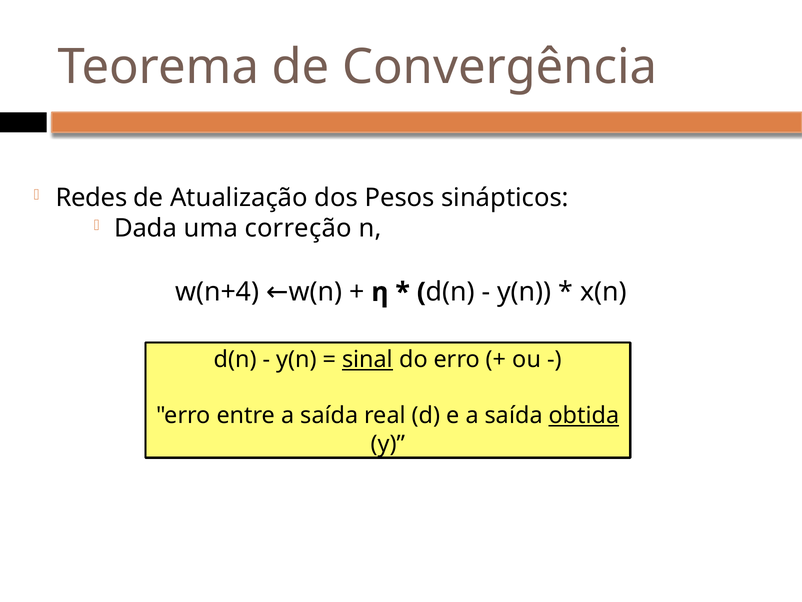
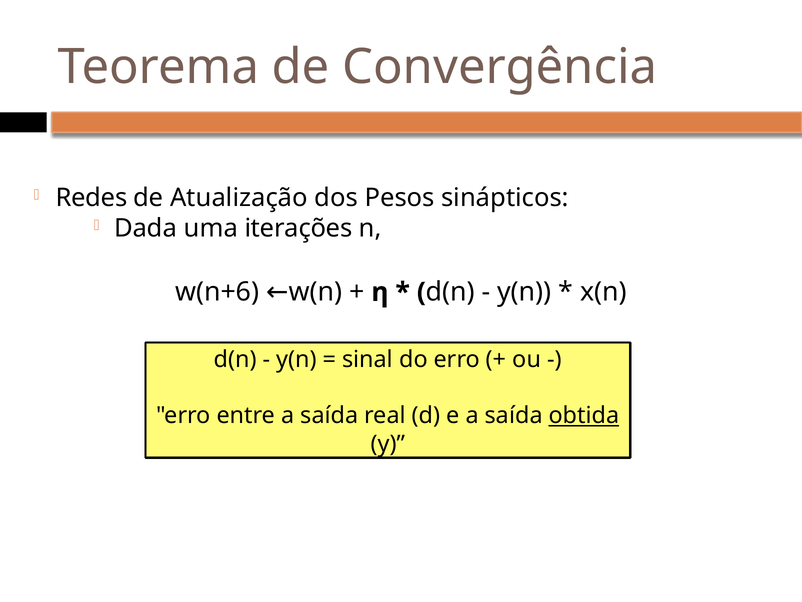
correção: correção -> iterações (298, 228)
w(n+4: w(n+4 -> w(n+6 (217, 292)
sinal underline: present -> none (368, 359)
